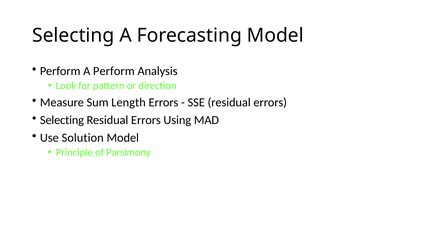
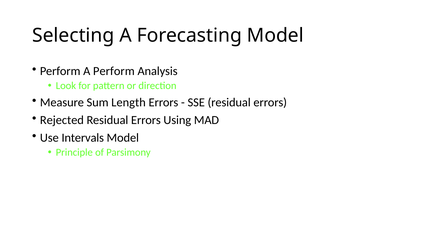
Selecting: Selecting -> Rejected (62, 120)
Solution: Solution -> Intervals (83, 138)
